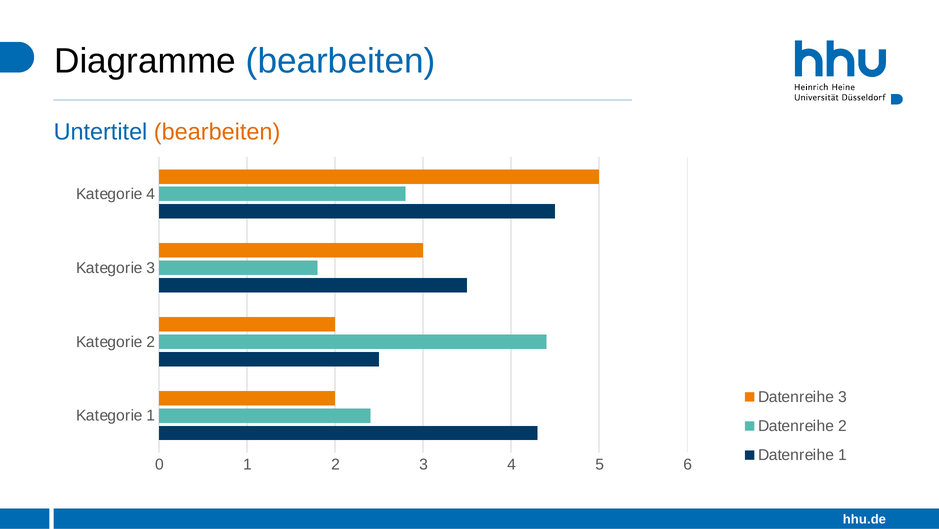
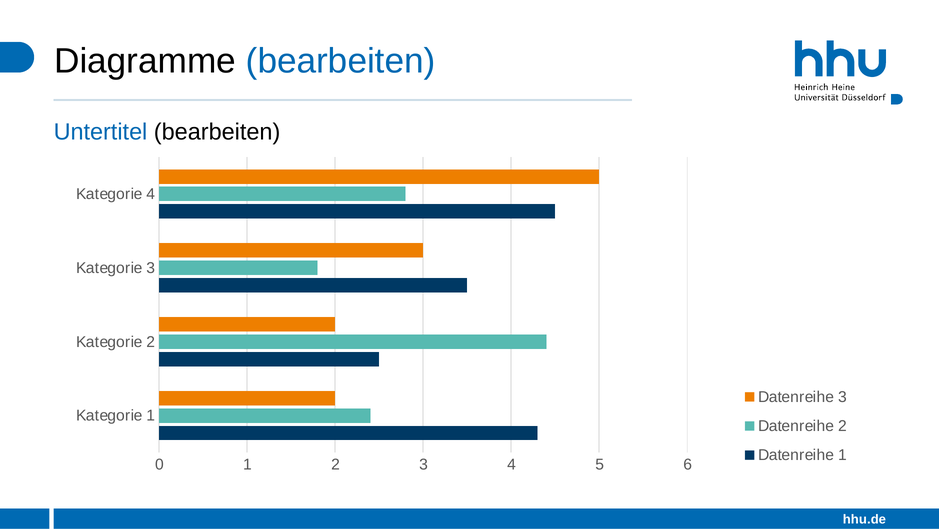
bearbeiten colour: orange -> black (217, 132)
